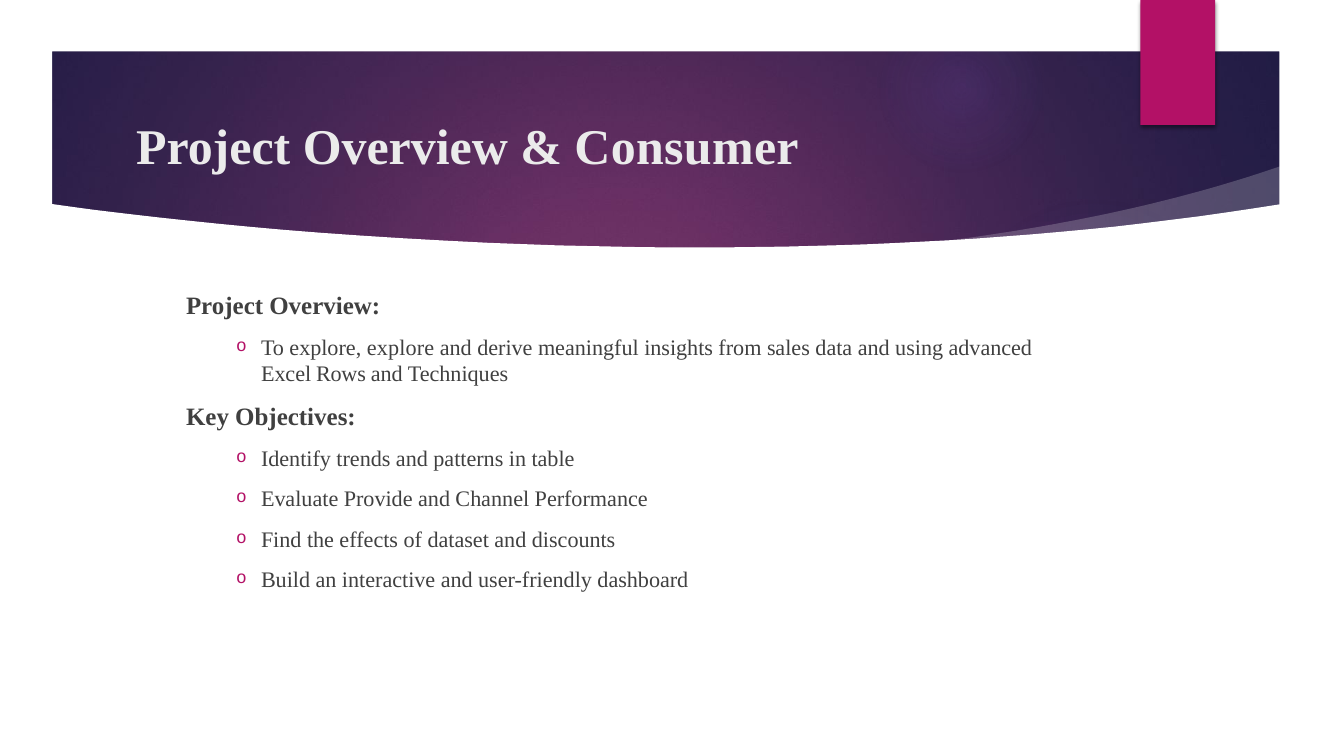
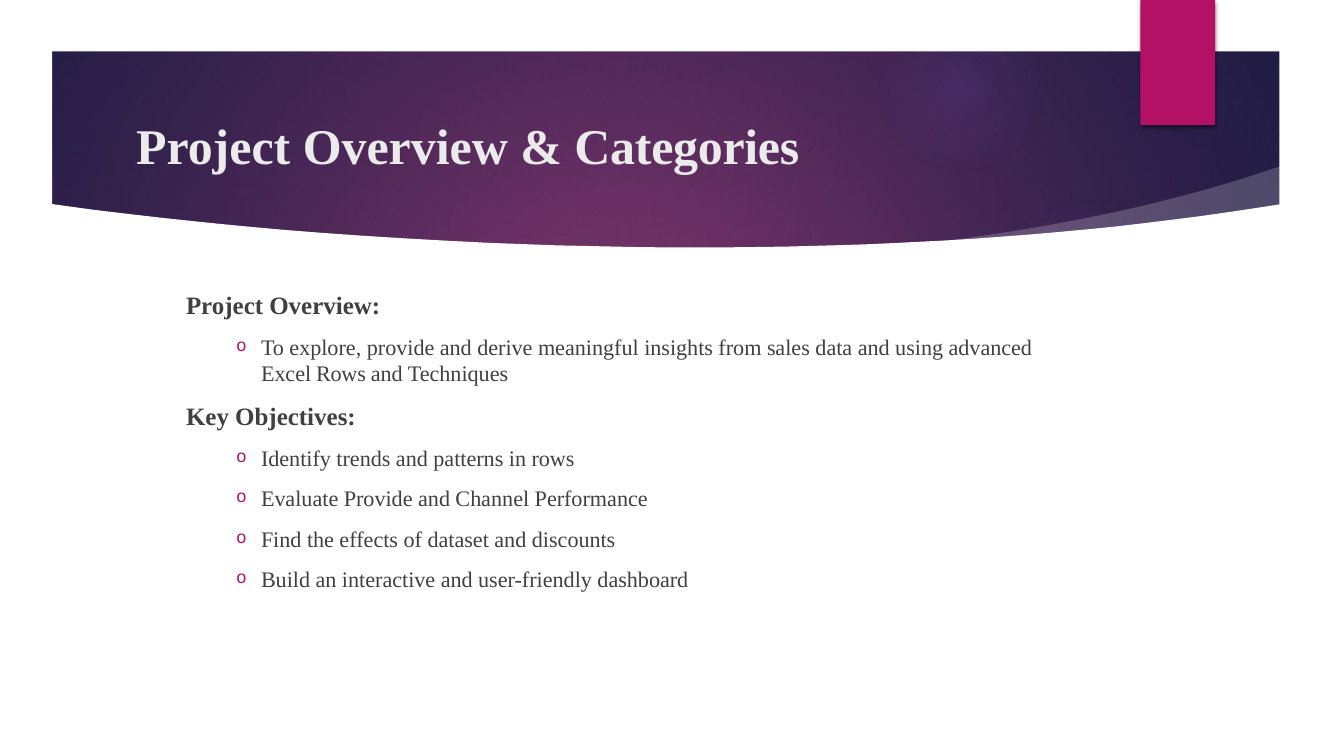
Consumer: Consumer -> Categories (687, 148)
explore explore: explore -> provide (401, 348)
in table: table -> rows (553, 459)
